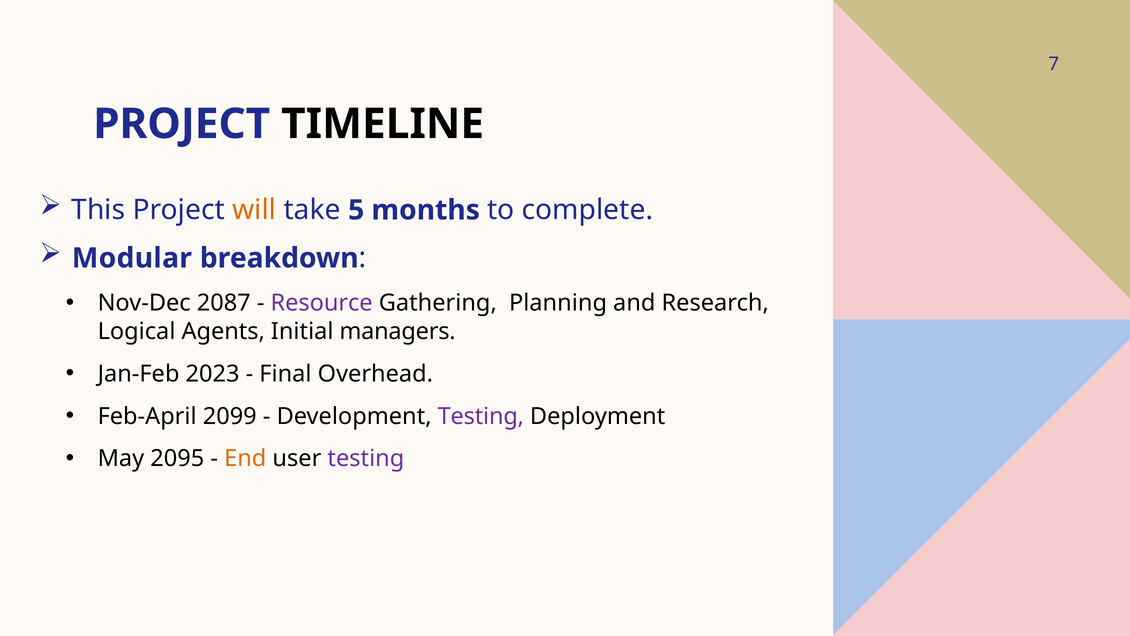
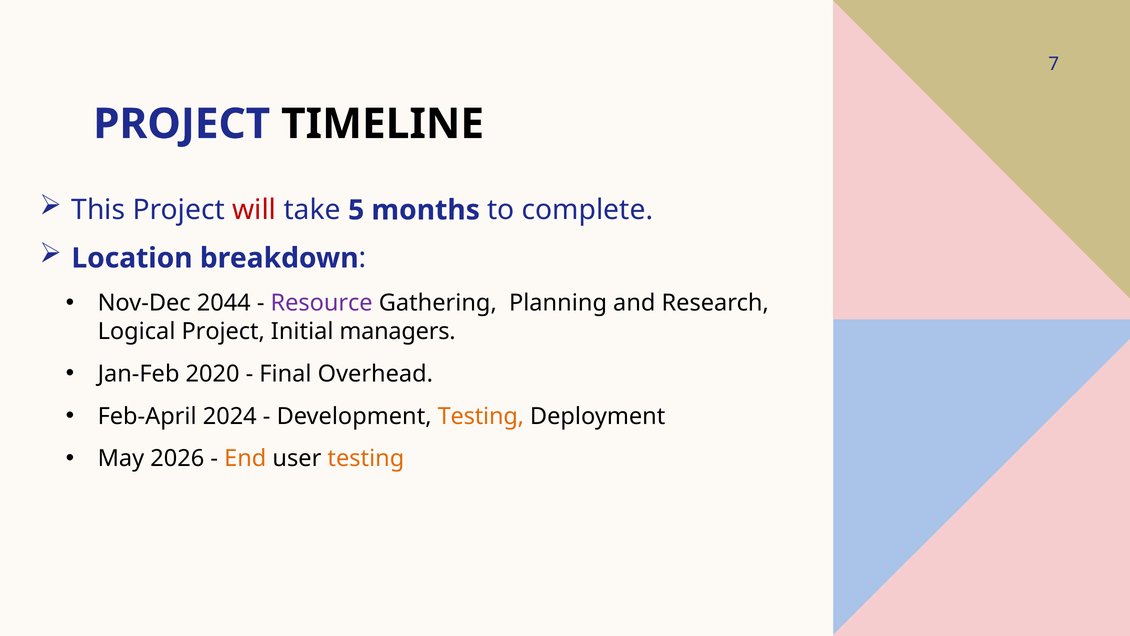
will colour: orange -> red (254, 210)
Modular: Modular -> Location (132, 258)
2087: 2087 -> 2044 (224, 303)
Logical Agents: Agents -> Project (223, 331)
2023: 2023 -> 2020 (213, 374)
2099: 2099 -> 2024 (230, 416)
Testing colour: purple -> orange (481, 416)
2095: 2095 -> 2026 (177, 458)
testing colour: purple -> orange (366, 458)
